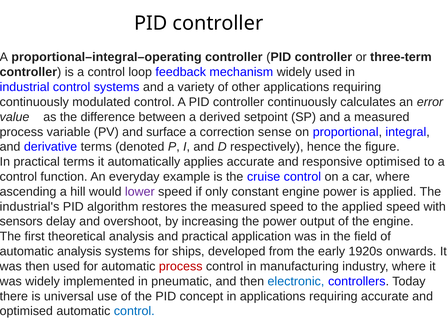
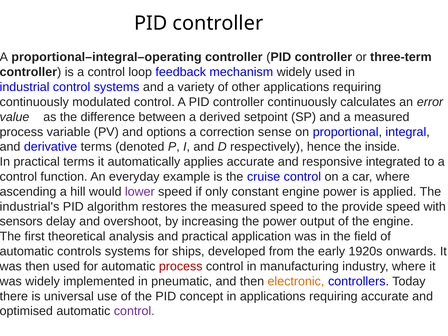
surface: surface -> options (166, 132)
figure: figure -> inside (382, 147)
responsive optimised: optimised -> integrated (393, 162)
the applied: applied -> provide (362, 207)
automatic analysis: analysis -> controls (79, 251)
electronic colour: blue -> orange (296, 281)
control colour: blue -> purple (134, 311)
